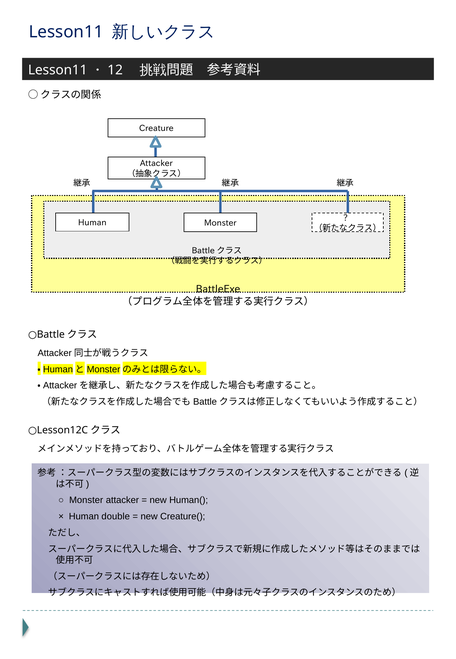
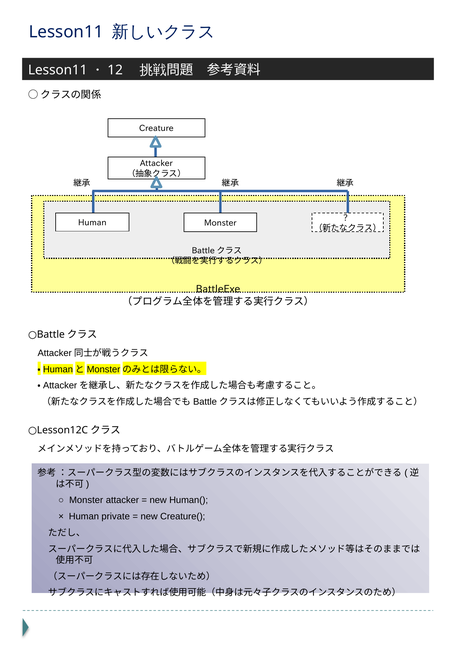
double: double -> private (116, 516)
